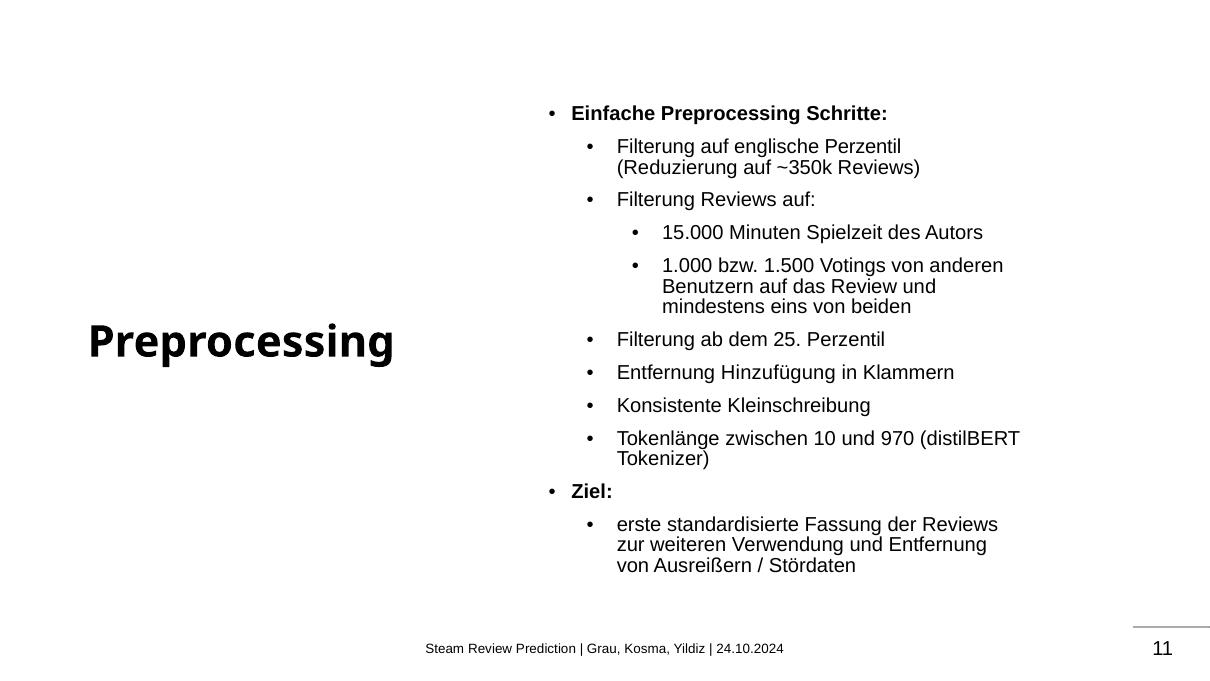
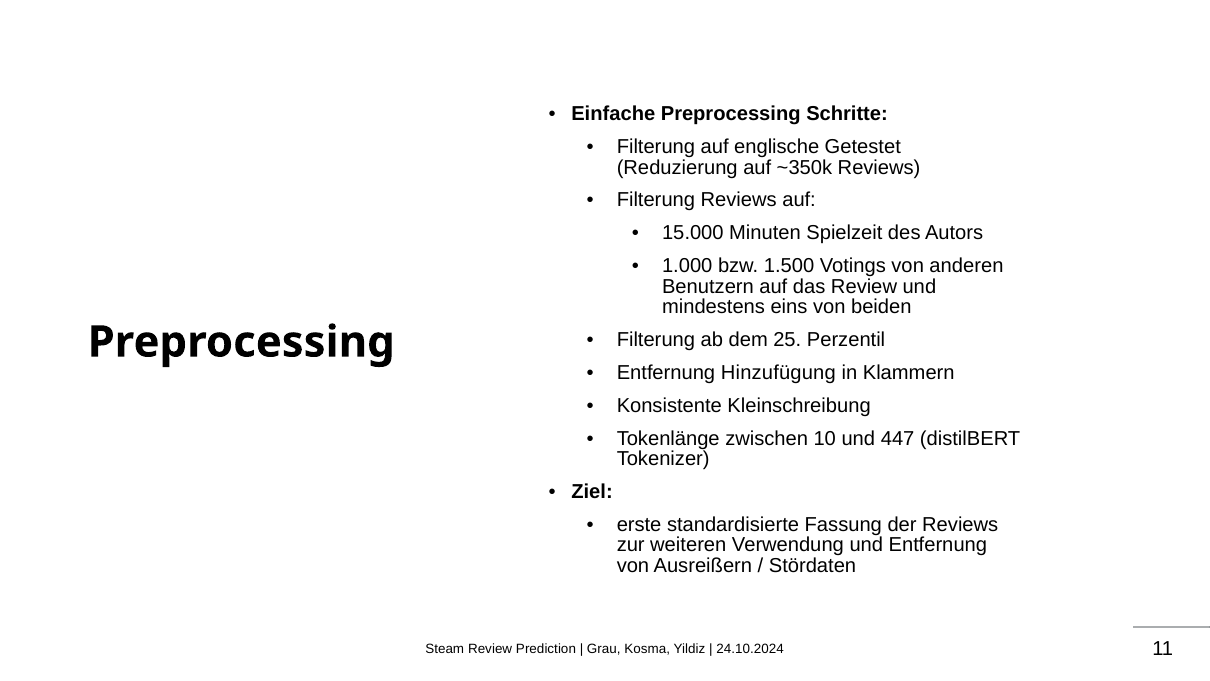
englische Perzentil: Perzentil -> Getestet (863, 147)
970: 970 -> 447 (898, 438)
